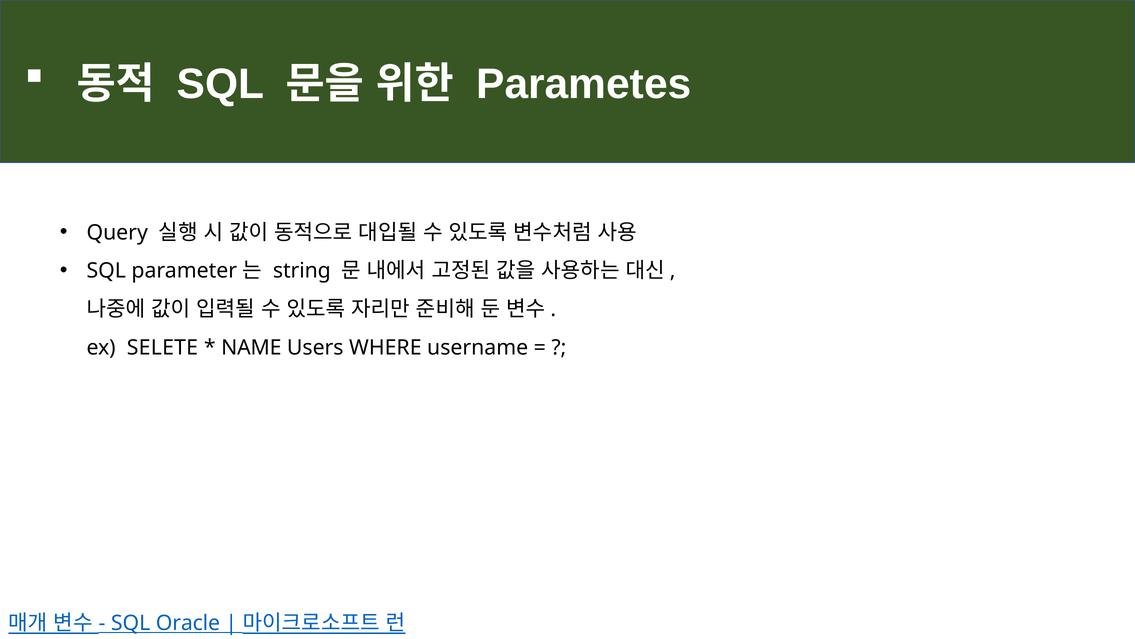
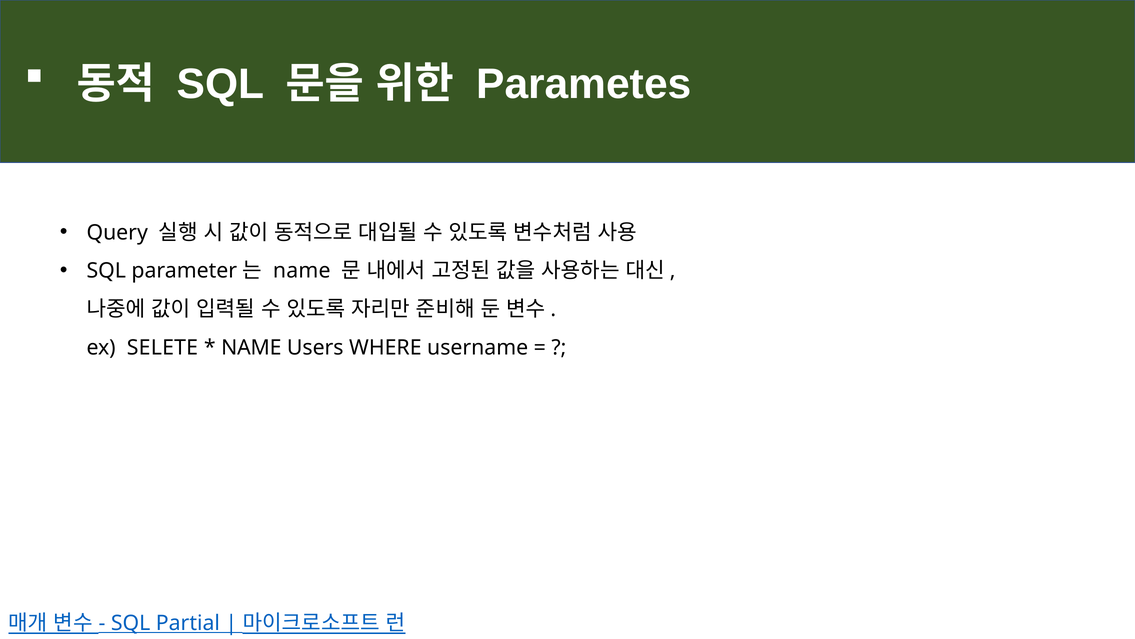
string: string -> name (302, 271)
Oracle: Oracle -> Partial (188, 622)
